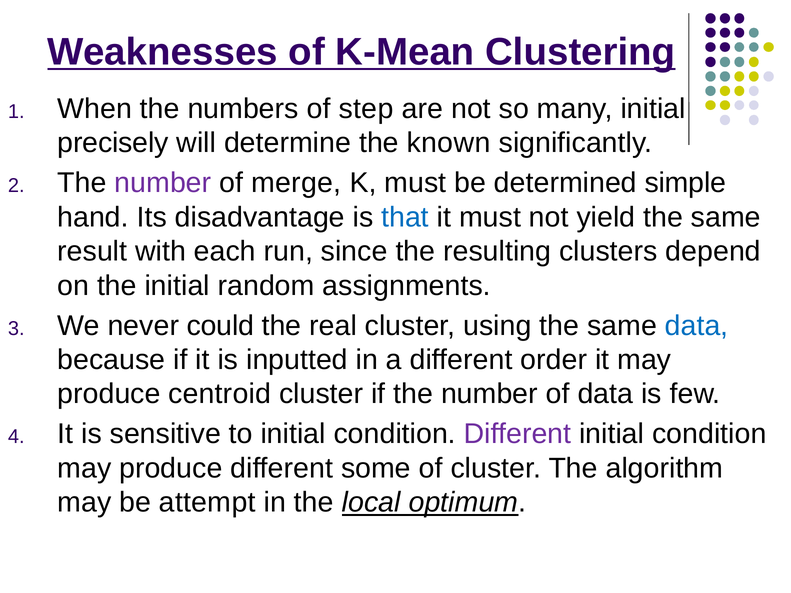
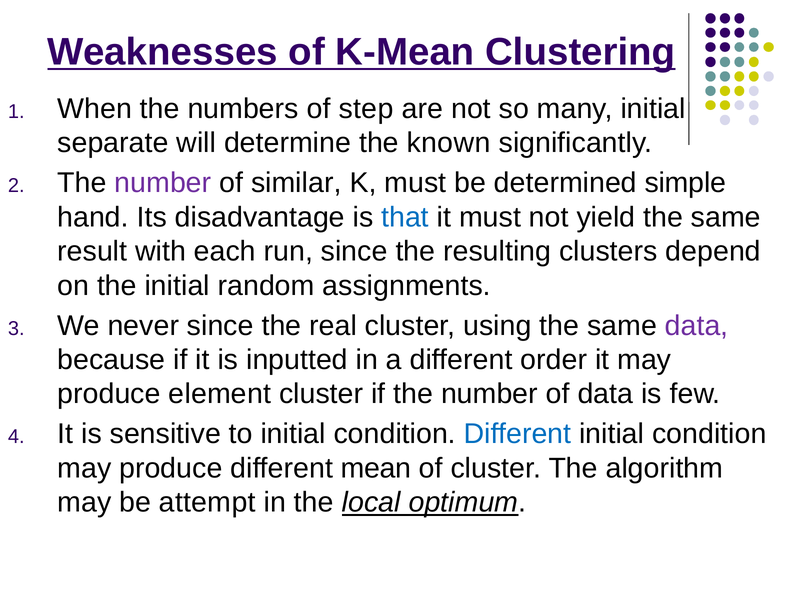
precisely: precisely -> separate (113, 143)
merge: merge -> similar (296, 183)
never could: could -> since (220, 326)
data colour: blue -> purple (697, 326)
centroid: centroid -> element (220, 394)
Different colour: purple -> blue (517, 434)
some: some -> mean (376, 468)
